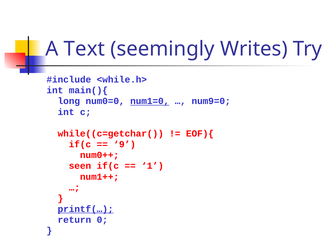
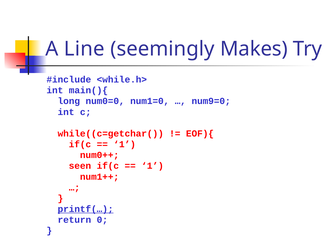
Text: Text -> Line (84, 49)
Writes: Writes -> Makes (254, 49)
num1=0 underline: present -> none (150, 101)
9: 9 -> 1 (125, 144)
